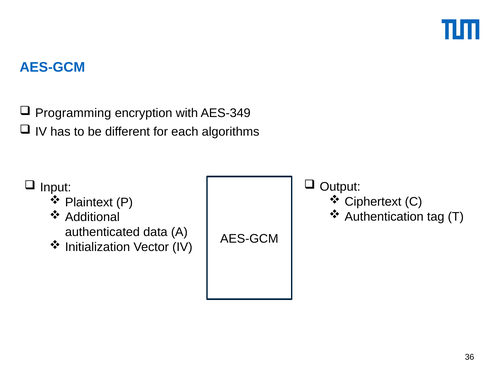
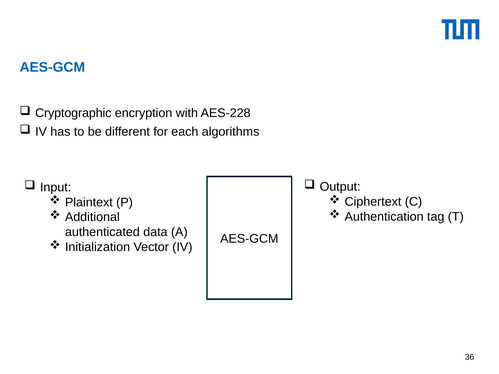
Programming: Programming -> Cryptographic (73, 113)
AES-349: AES-349 -> AES-228 (226, 113)
